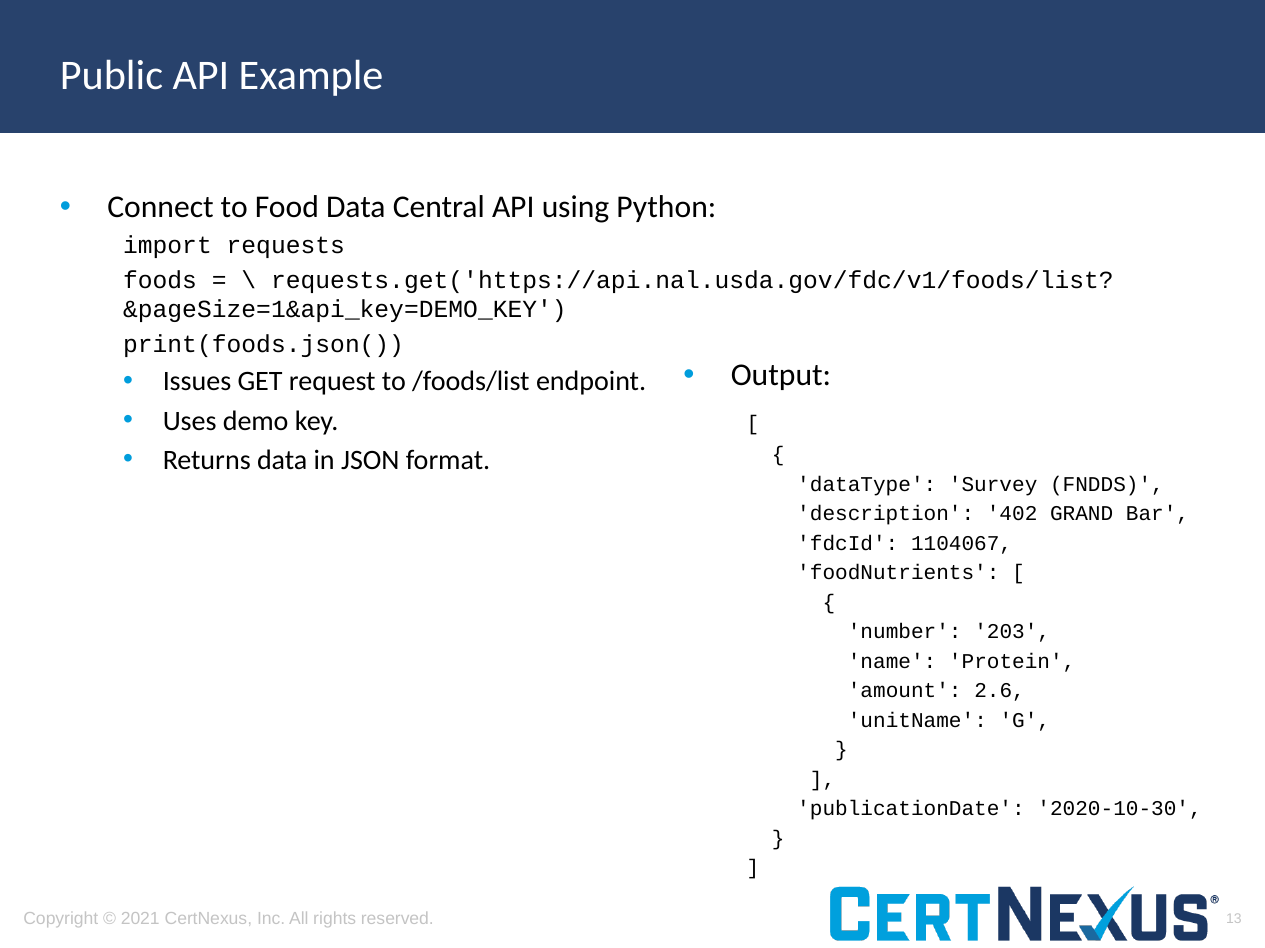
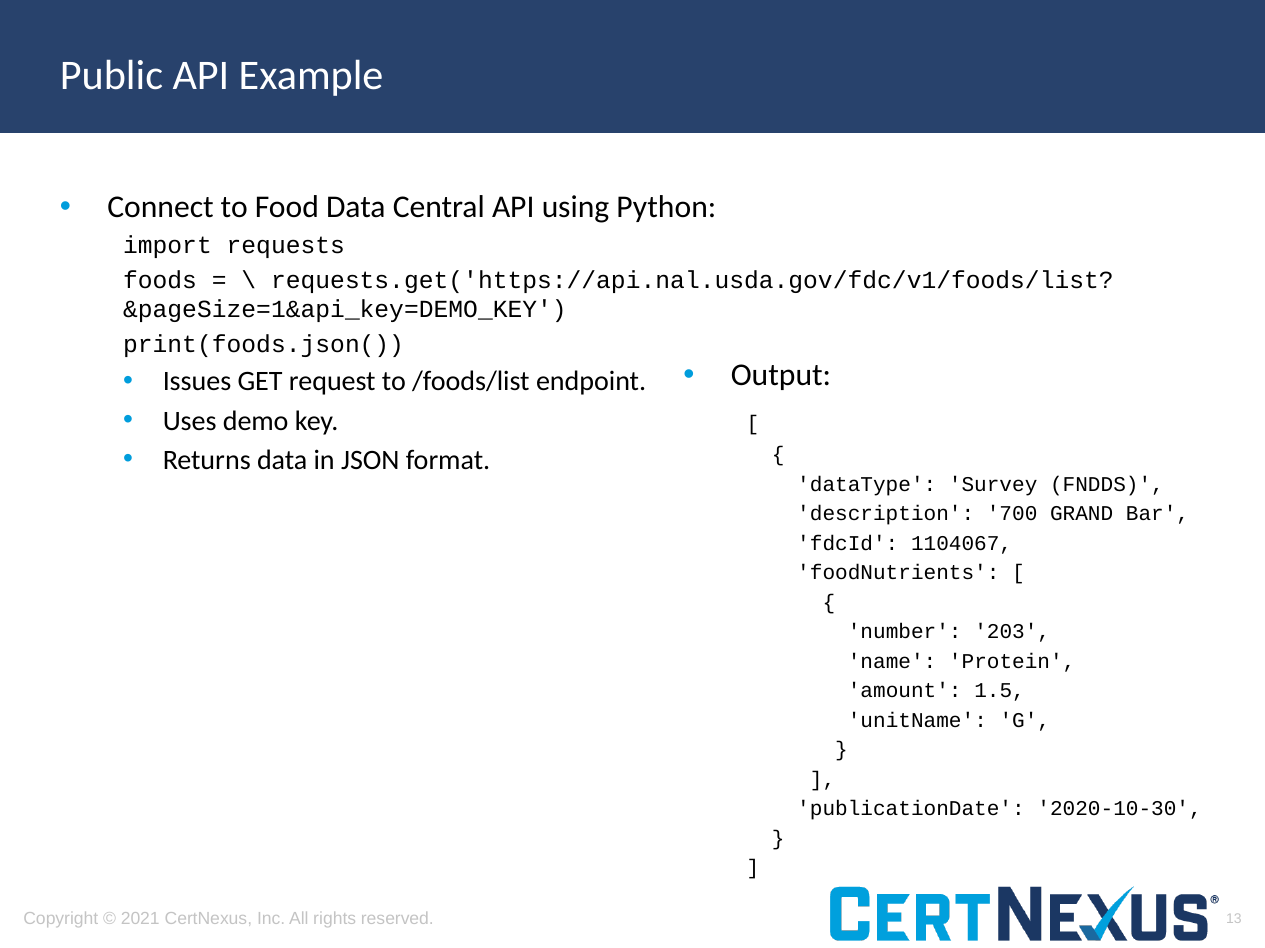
402: 402 -> 700 (1012, 514)
2.6: 2.6 -> 1.5 (1000, 691)
